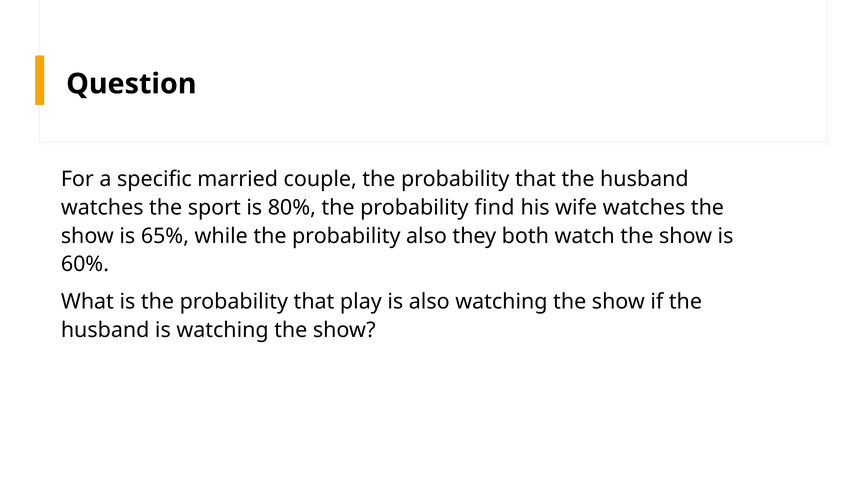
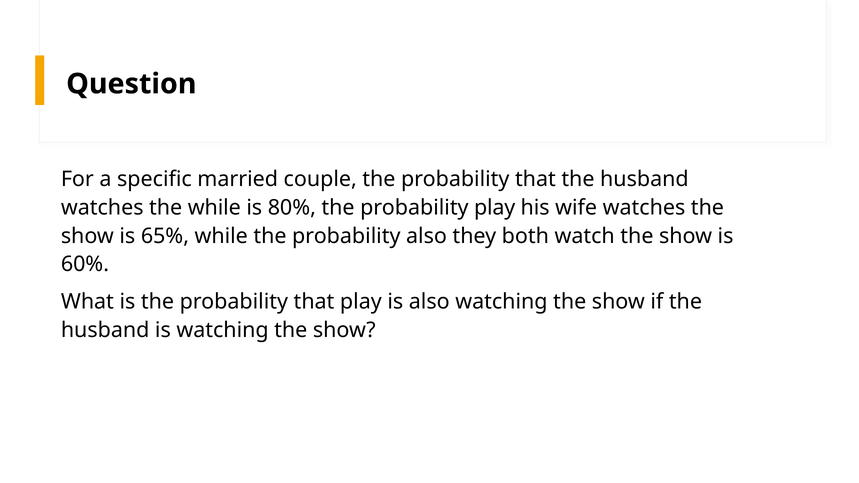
the sport: sport -> while (214, 208)
probability find: find -> play (495, 208)
